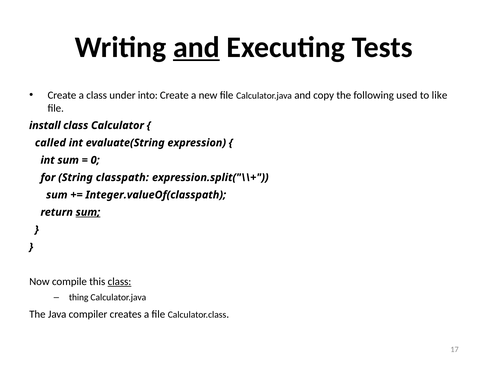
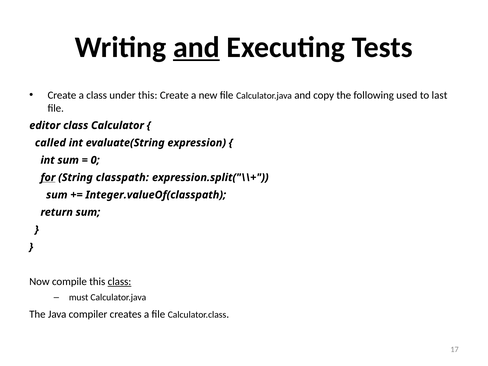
under into: into -> this (148, 95)
like: like -> last (440, 95)
install: install -> editor (45, 125)
for underline: none -> present (48, 178)
sum underline: present -> none (88, 212)
thing: thing -> must (79, 298)
